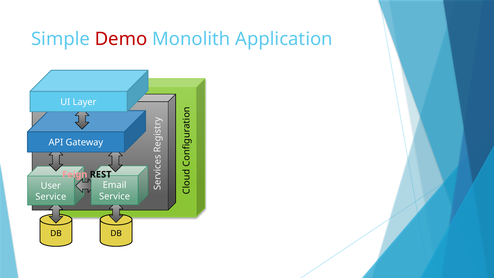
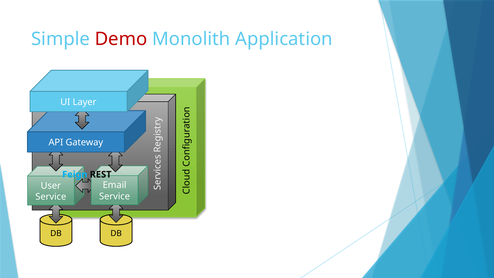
Feign colour: pink -> light blue (75, 174)
